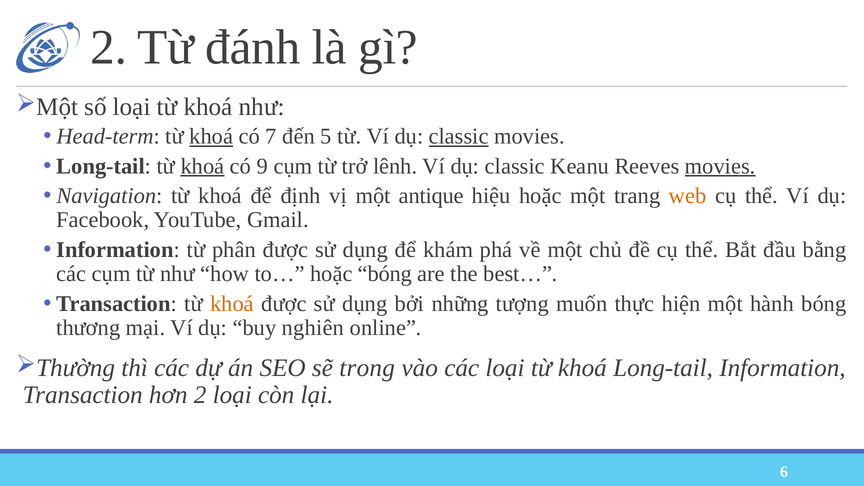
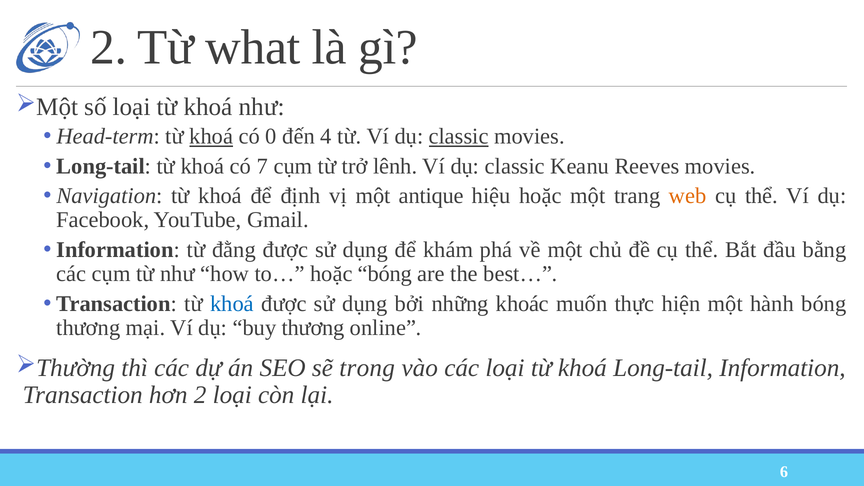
đánh: đánh -> what (253, 48)
7: 7 -> 0 (271, 136)
5: 5 -> 4 (326, 136)
khoá underline: present -> none (203, 166)
9: 9 -> 7 (262, 166)
movies underline: present -> none (720, 166)
phân: phân -> đằng (234, 250)
khoá colour: orange -> blue (232, 304)
tượng: tượng -> khoác (522, 304)
buy nghiên: nghiên -> thương (313, 328)
